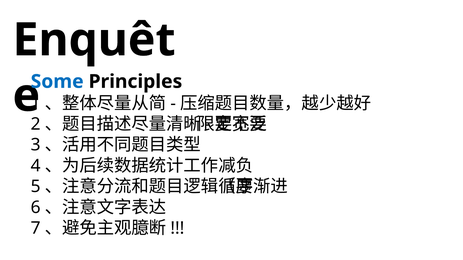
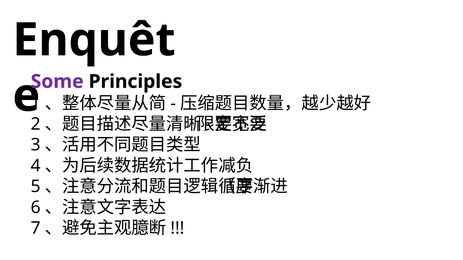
Some colour: blue -> purple (57, 82)
